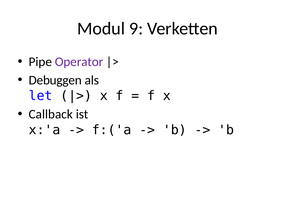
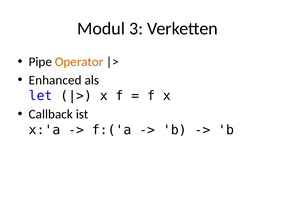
9: 9 -> 3 (136, 29)
Operator colour: purple -> orange (79, 62)
Debuggen: Debuggen -> Enhanced (55, 80)
